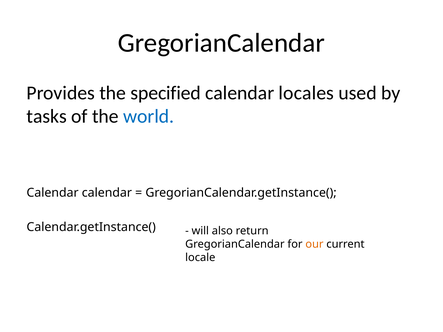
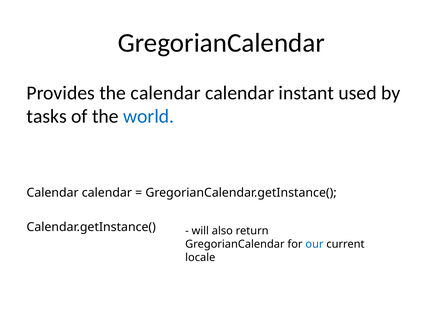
the specified: specified -> calendar (166, 93)
locales: locales -> instant (306, 93)
our colour: orange -> blue (314, 244)
